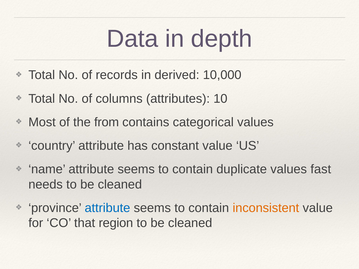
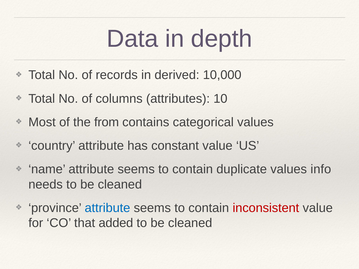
fast: fast -> info (321, 169)
inconsistent colour: orange -> red (266, 208)
region: region -> added (116, 223)
